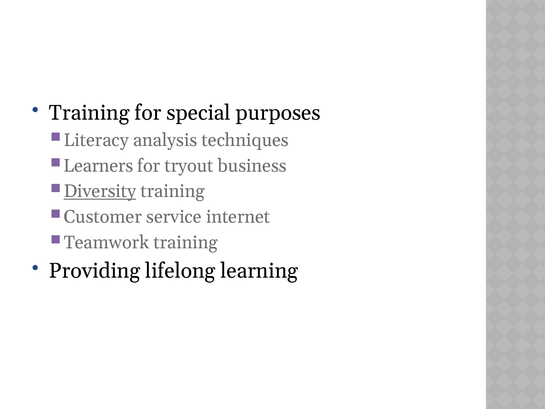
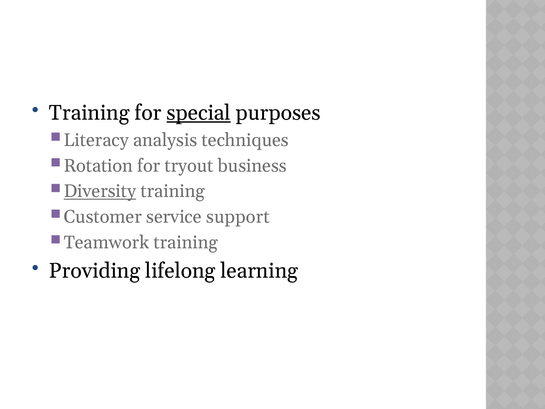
special underline: none -> present (199, 113)
Learners: Learners -> Rotation (98, 166)
internet: internet -> support (238, 217)
